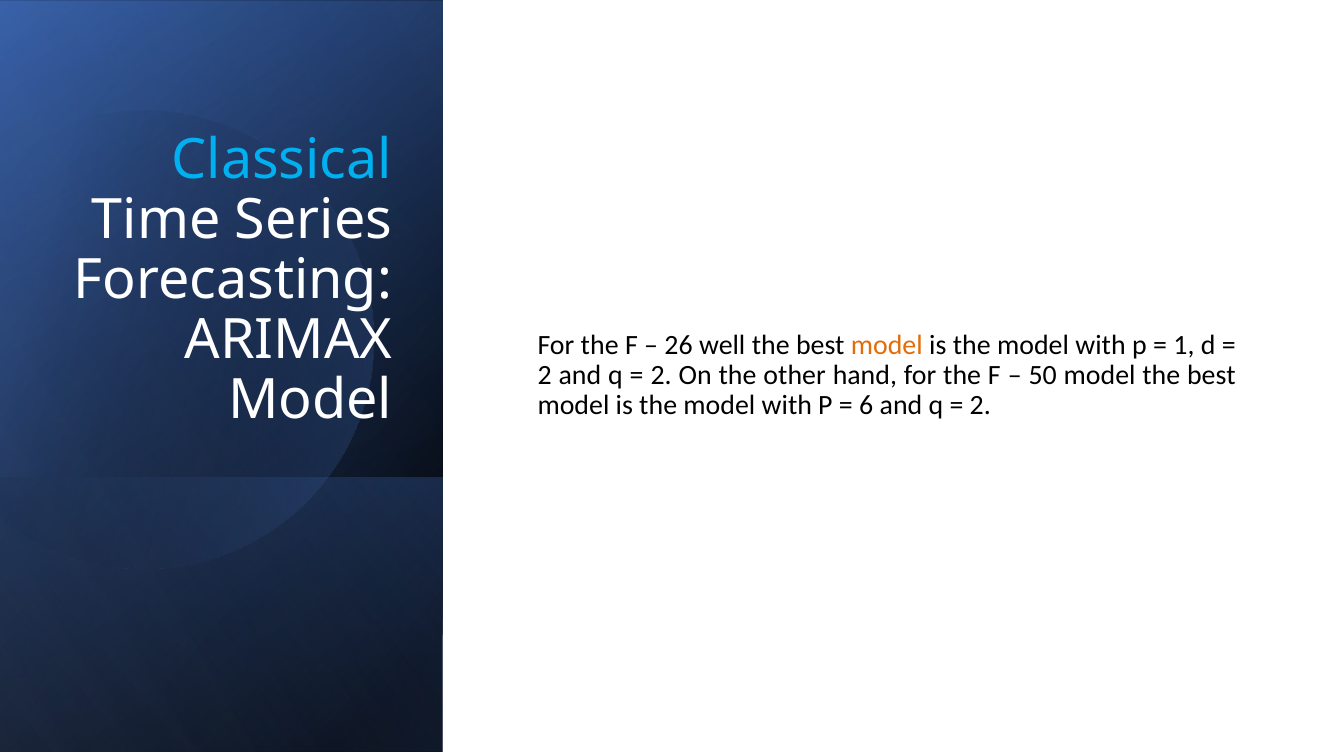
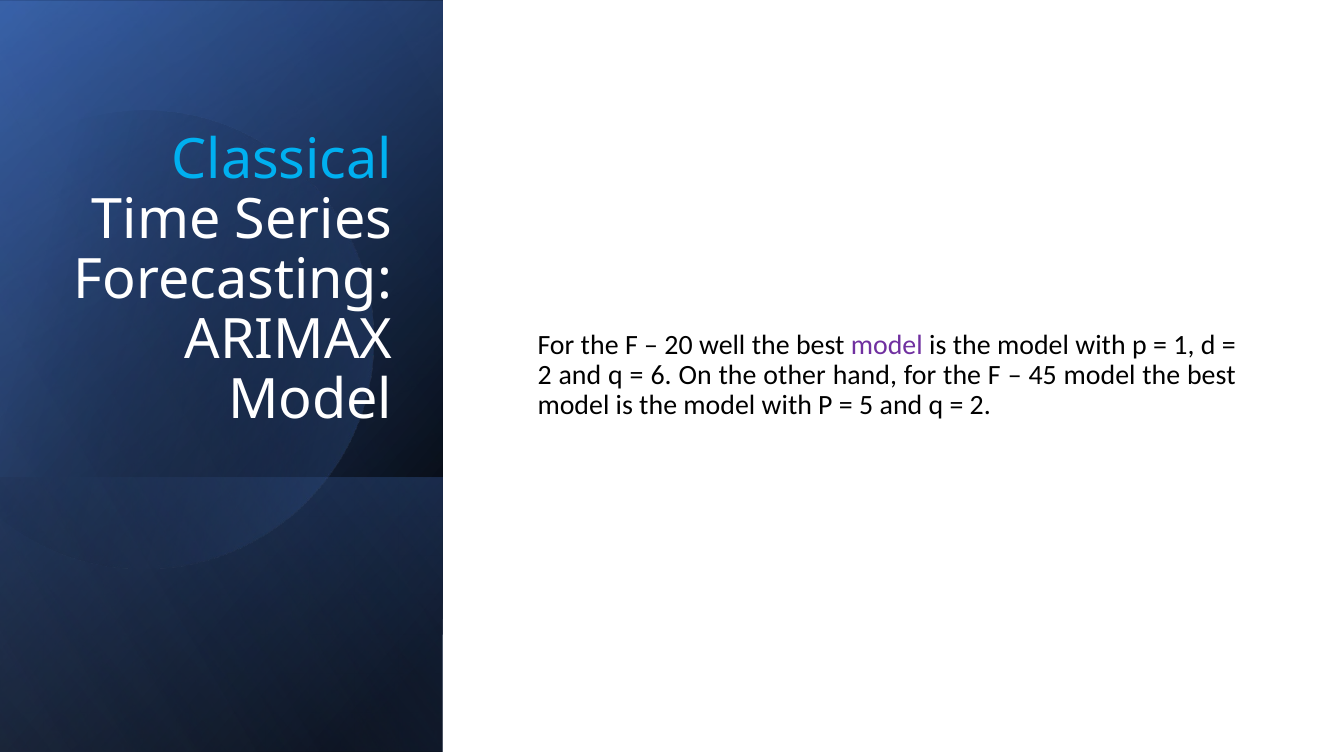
26: 26 -> 20 (679, 345)
model colour: orange -> purple (887, 345)
2: 2 -> 6 (661, 375)
50: 50 -> 45 (1043, 375)
6: 6 -> 5 (866, 405)
